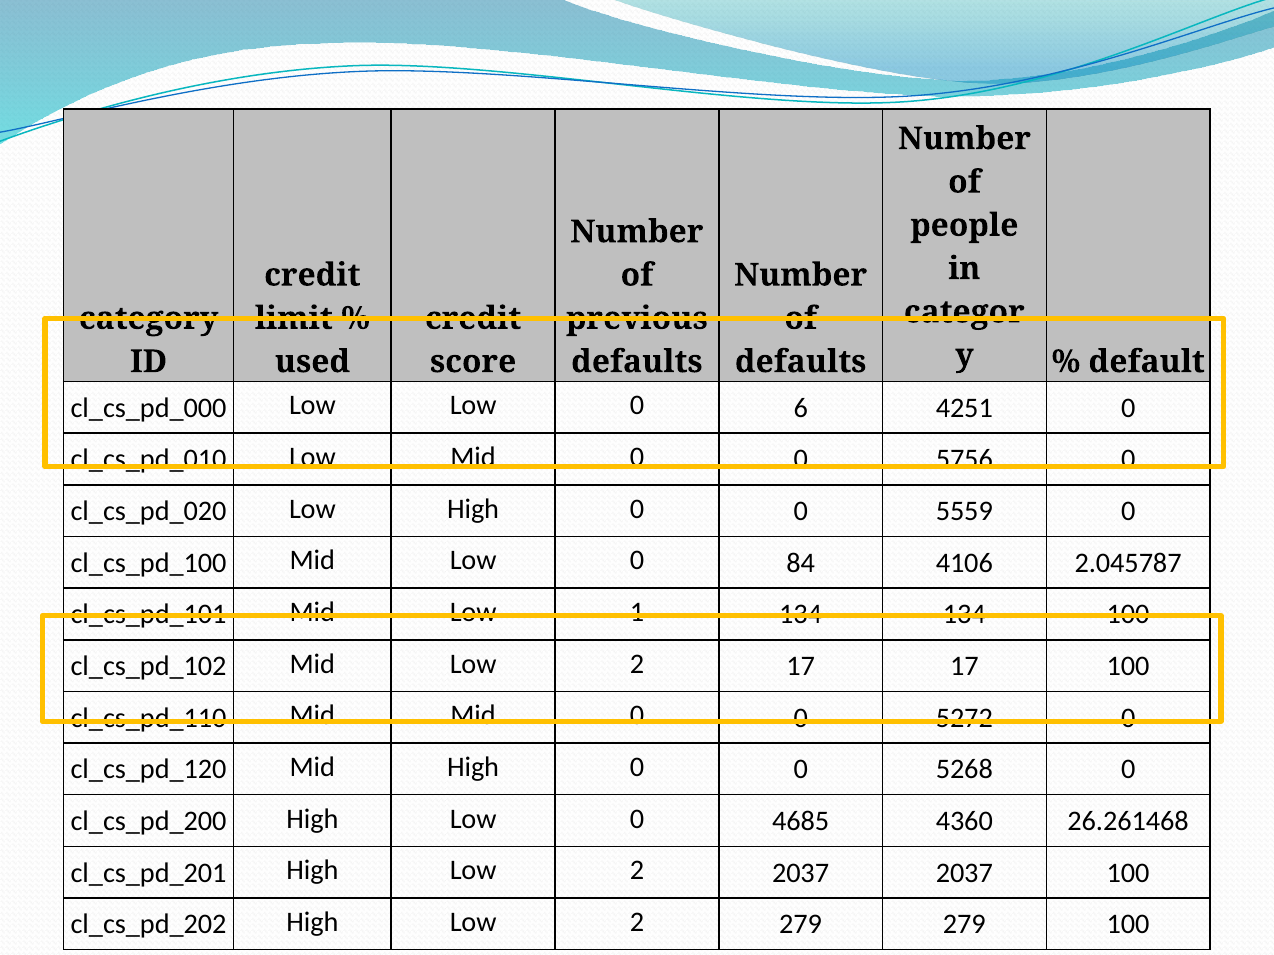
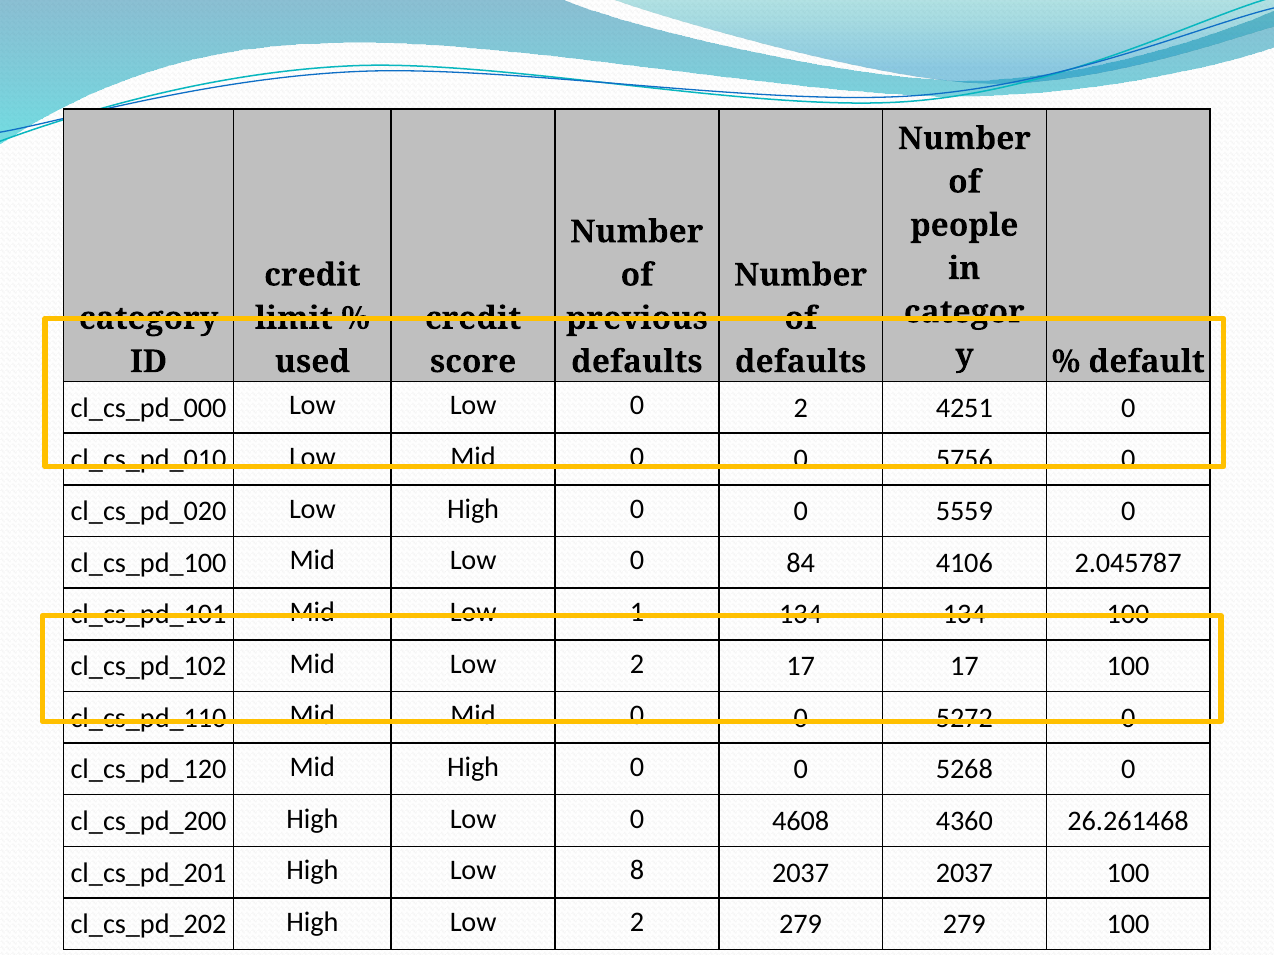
0 6: 6 -> 2 (801, 408)
4685: 4685 -> 4608 (801, 821)
2: 2 -> 8 (637, 871)
